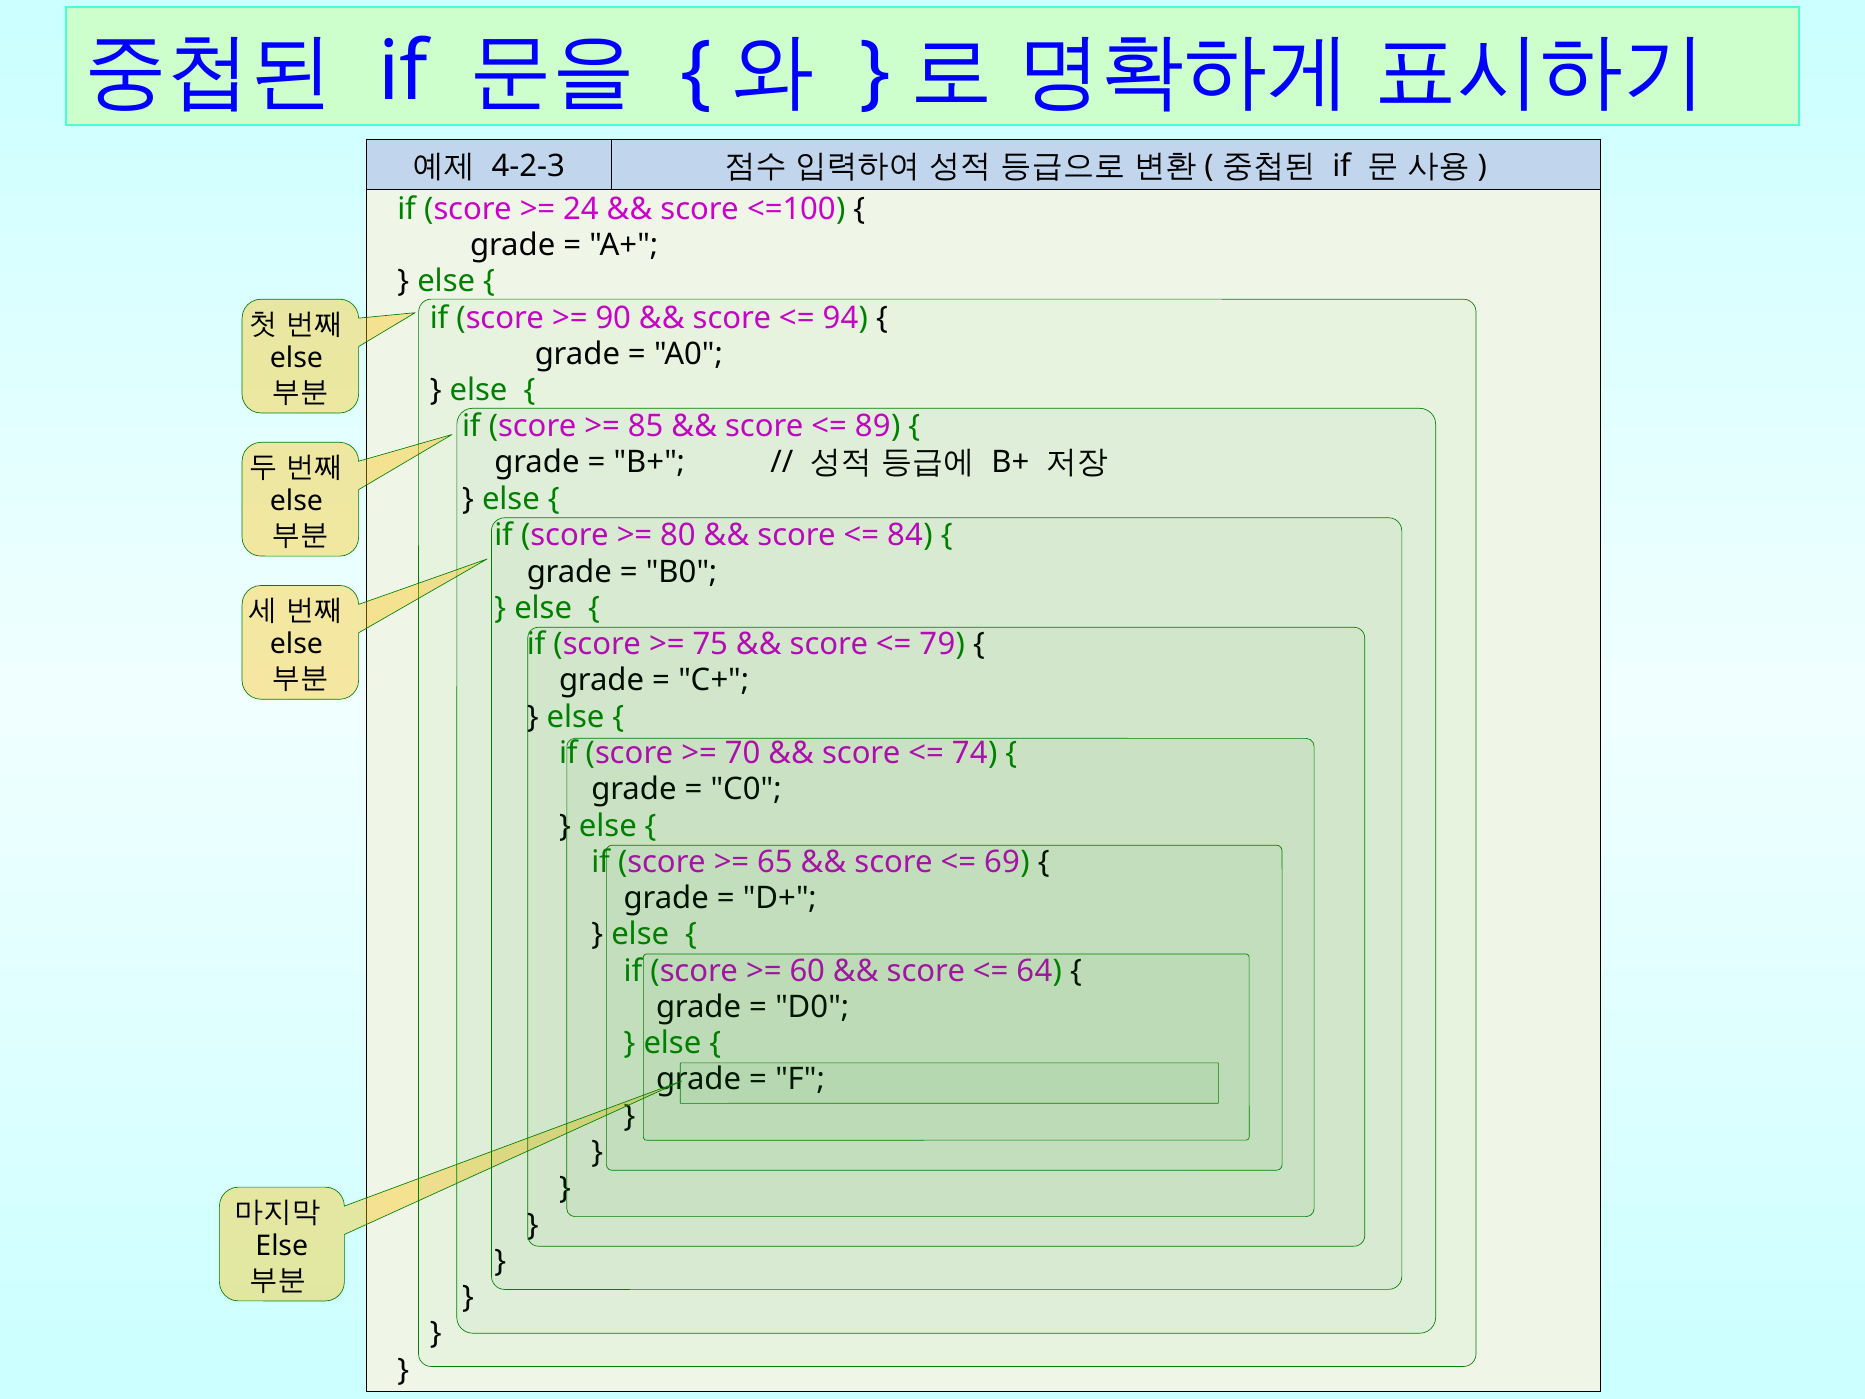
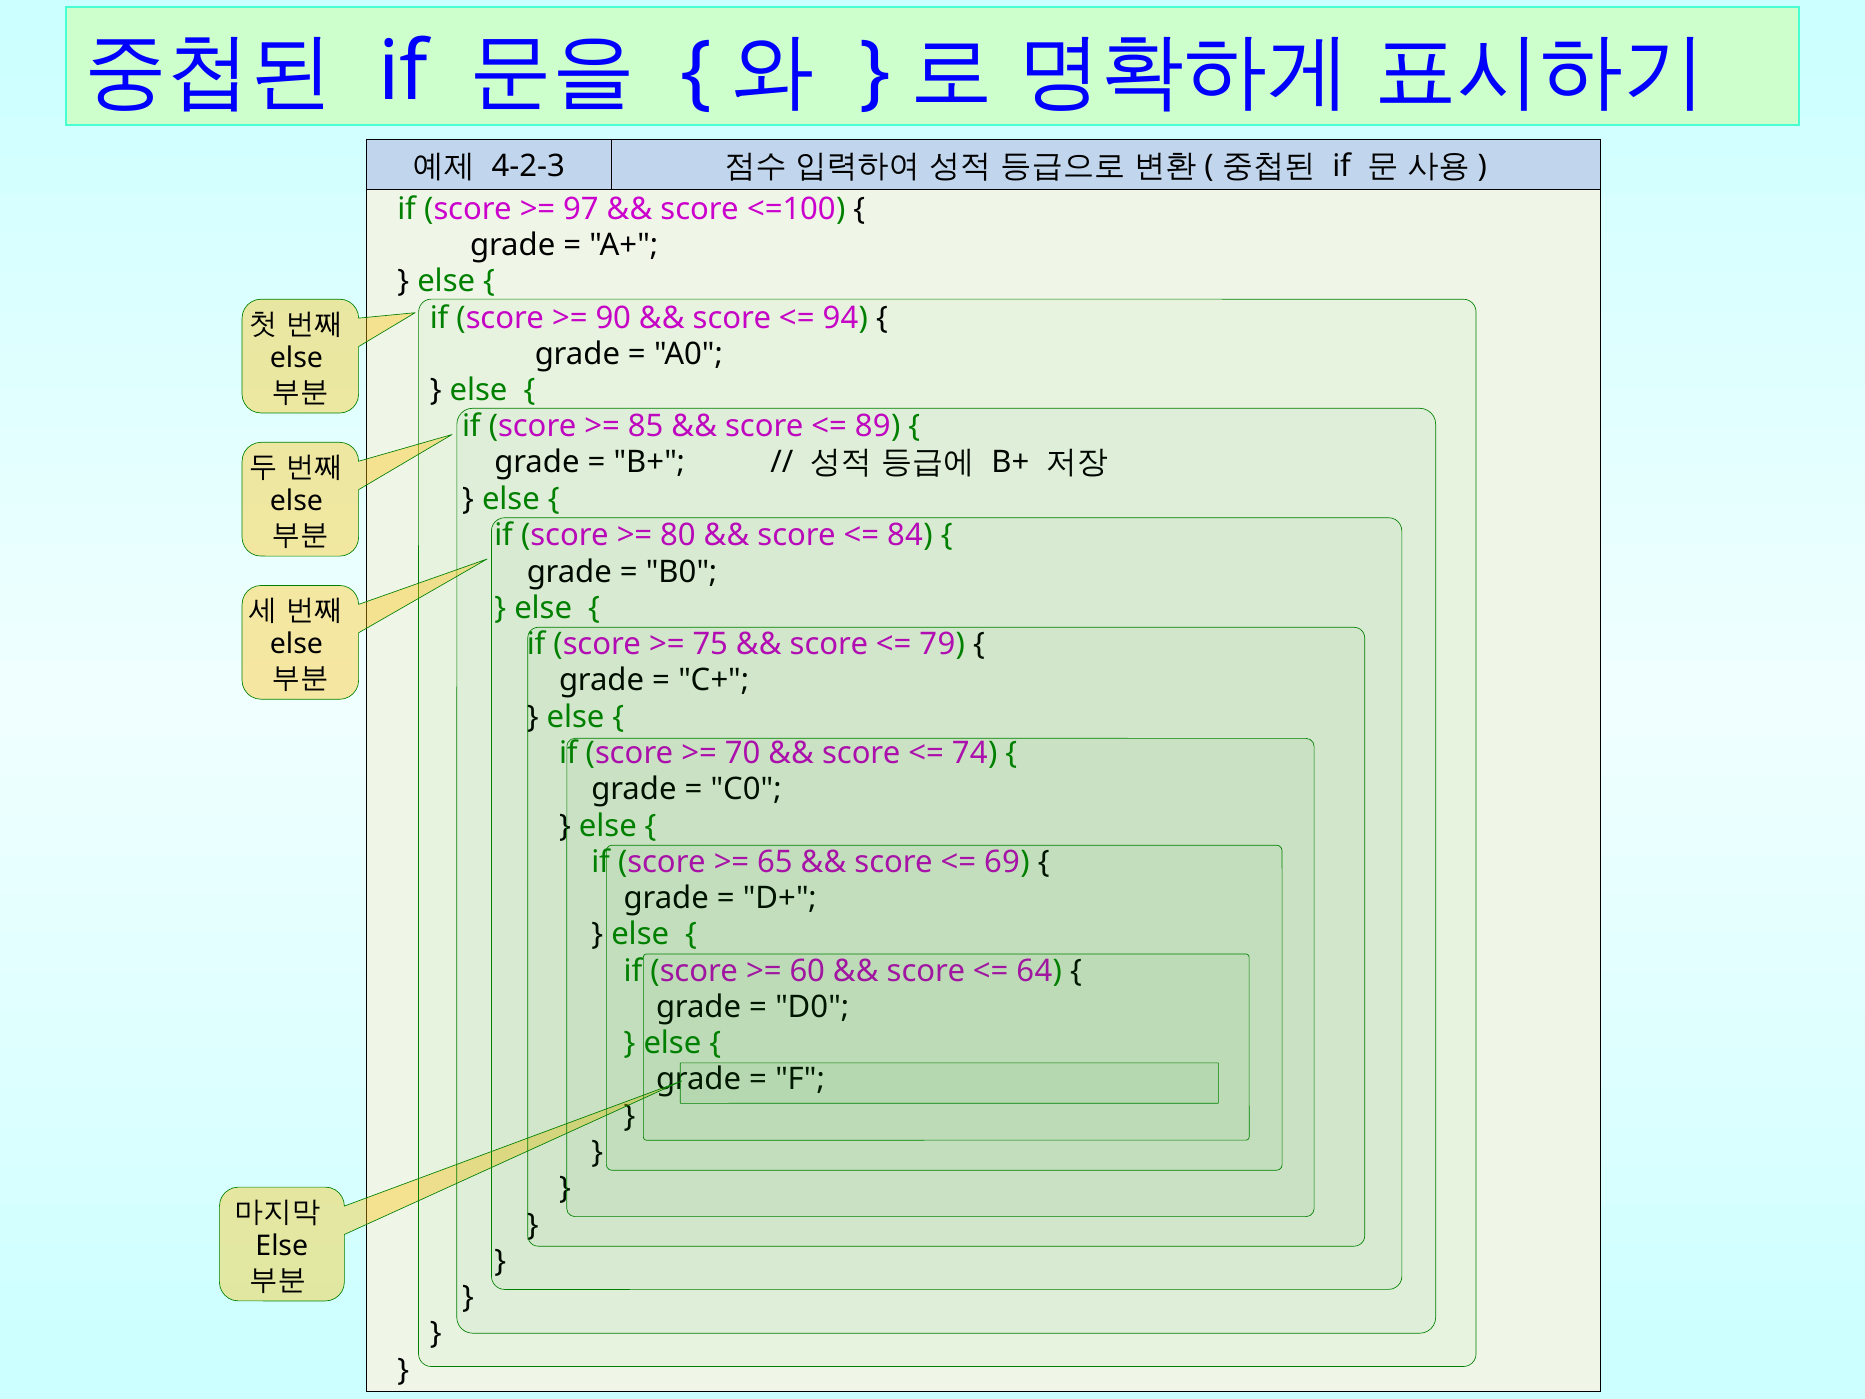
24: 24 -> 97 (581, 209)
